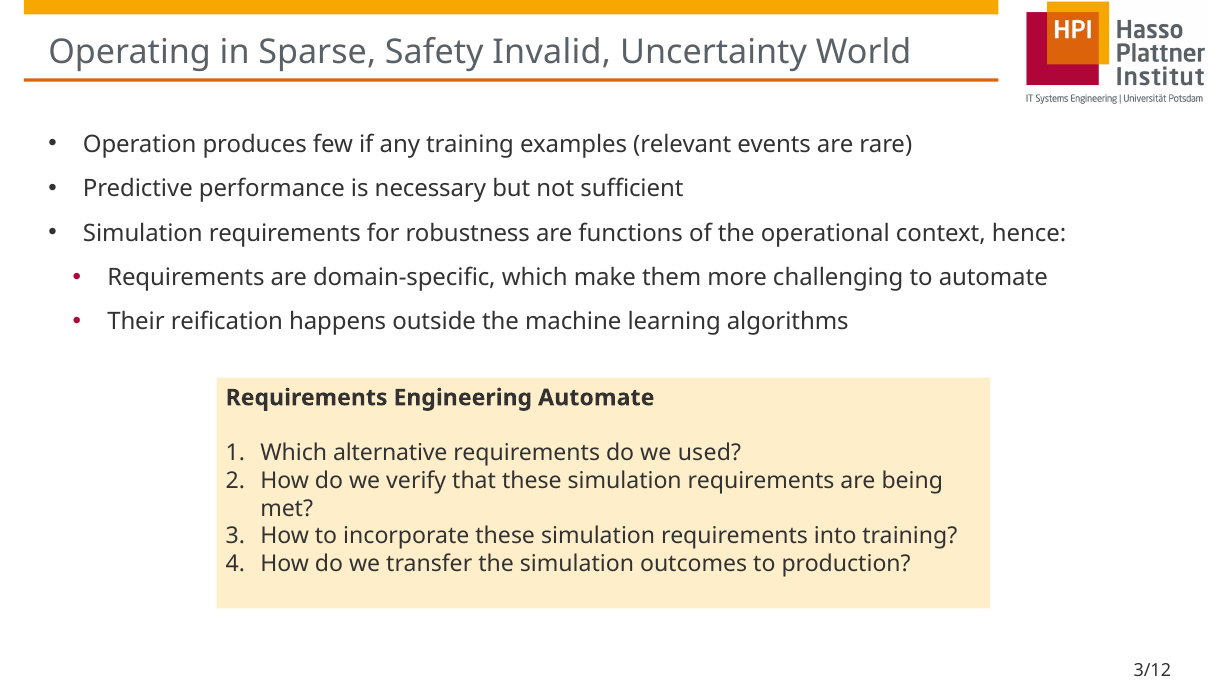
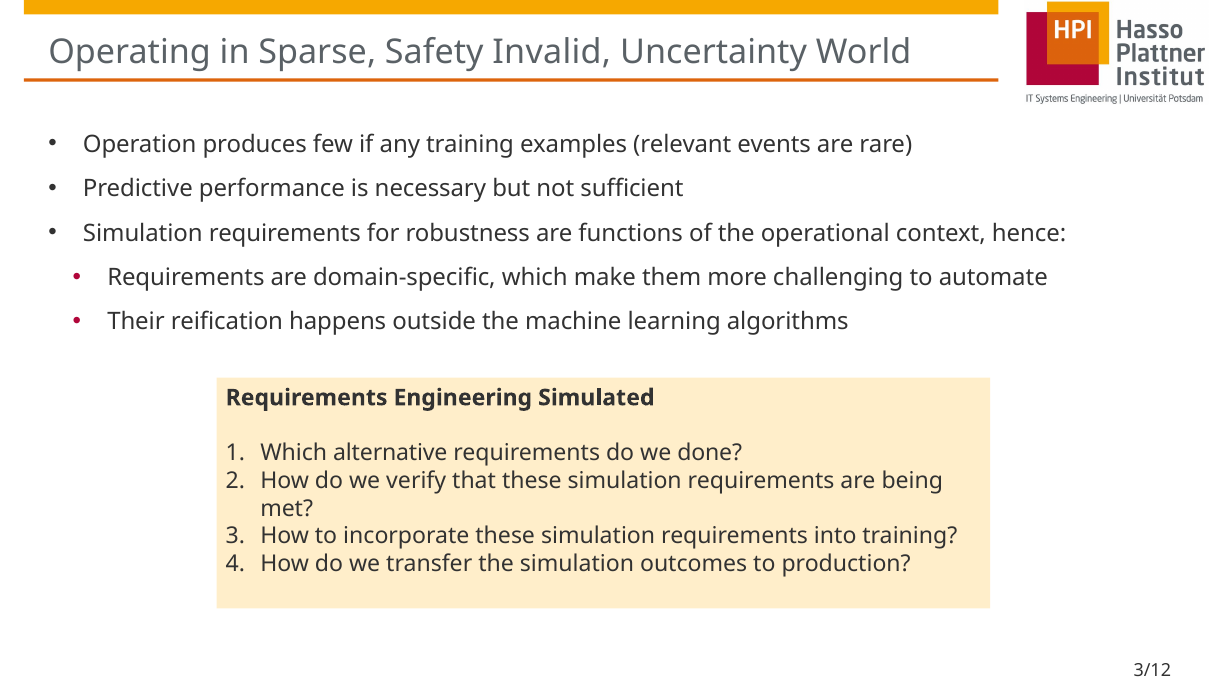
Engineering Automate: Automate -> Simulated (596, 397)
used: used -> done (710, 453)
